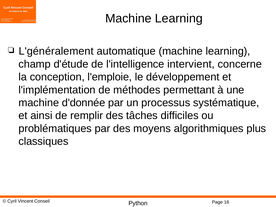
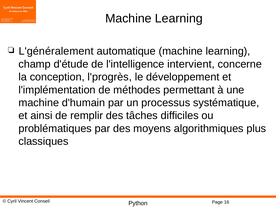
l'emploie: l'emploie -> l'progrès (110, 77)
d'donnée: d'donnée -> d'humain (84, 103)
